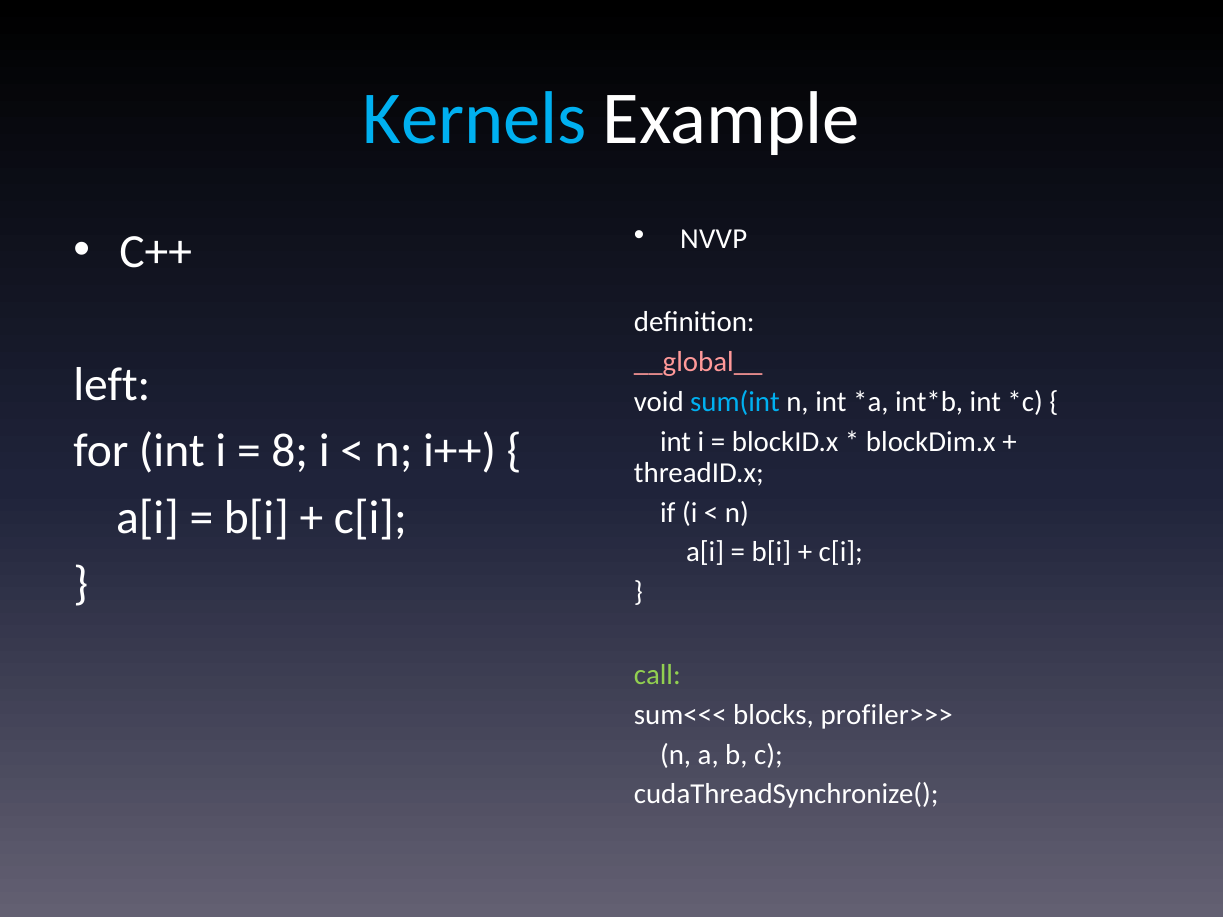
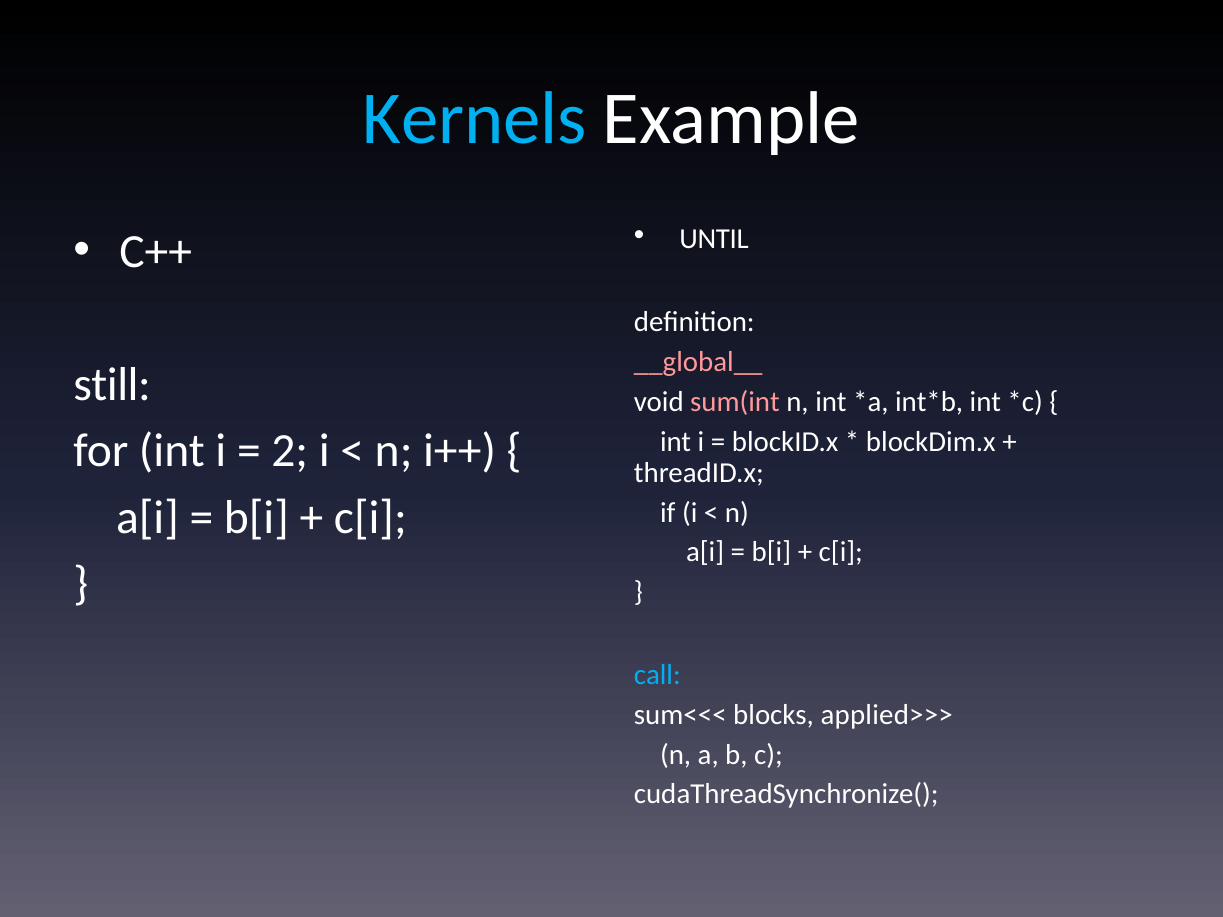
NVVP: NVVP -> UNTIL (714, 239)
left: left -> still (112, 385)
sum(int colour: light blue -> pink (735, 402)
8: 8 -> 2 (290, 451)
call colour: light green -> light blue (657, 675)
profiler>>>: profiler>>> -> applied>>> (887, 715)
